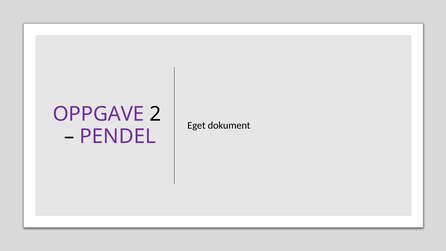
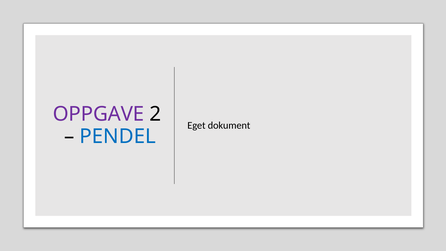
PENDEL colour: purple -> blue (118, 136)
